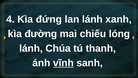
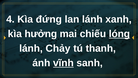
đường: đường -> hưởng (41, 34)
lóng underline: none -> present (119, 34)
Chúa: Chúa -> Chảy (58, 48)
